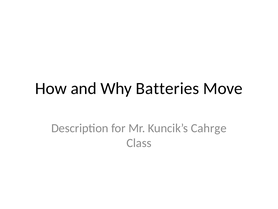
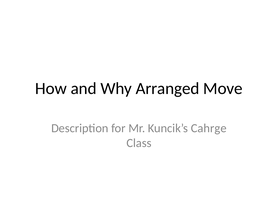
Batteries: Batteries -> Arranged (168, 88)
